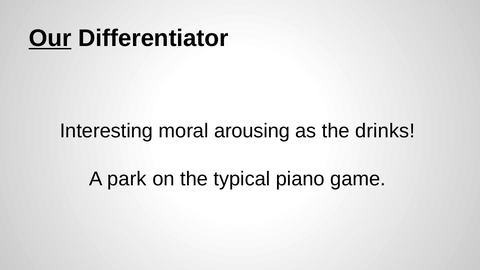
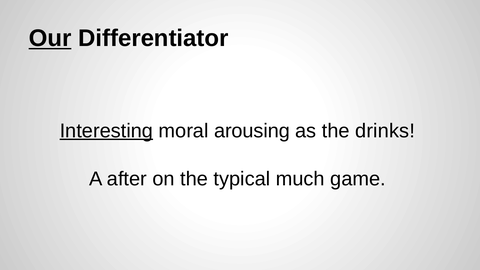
Interesting underline: none -> present (106, 131)
park: park -> after (127, 179)
piano: piano -> much (300, 179)
